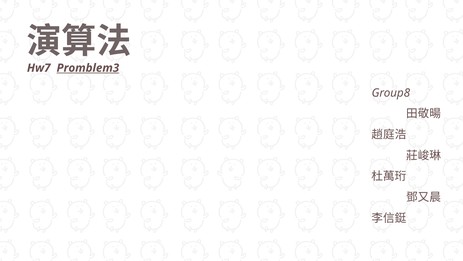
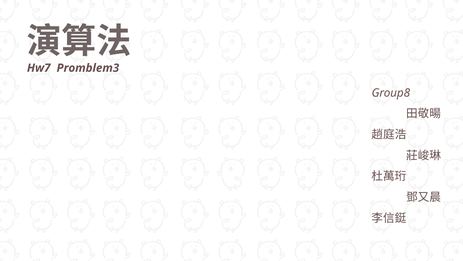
Promblem3 underline: present -> none (88, 68)
